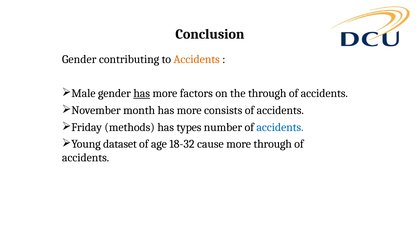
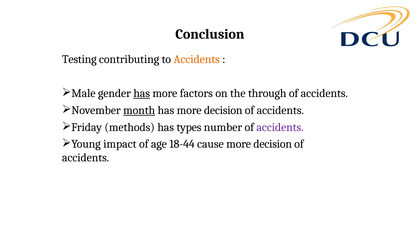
Gender: Gender -> Testing (79, 60)
month underline: none -> present (139, 110)
has more consists: consists -> decision (223, 110)
accidents colour: blue -> purple (280, 127)
dataset: dataset -> impact (120, 144)
18-32: 18-32 -> 18-44 (182, 144)
cause more through: through -> decision (273, 144)
